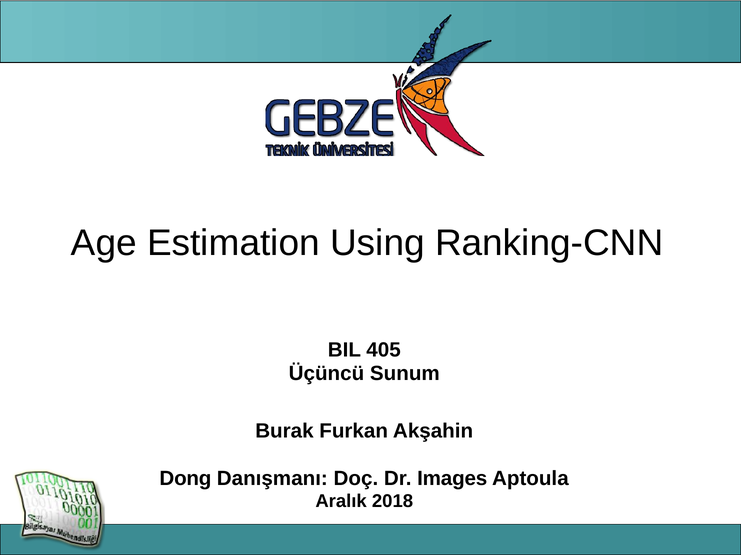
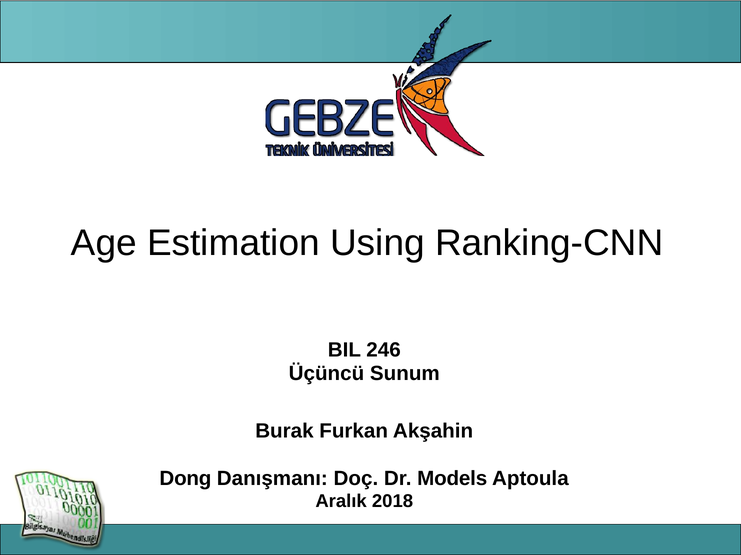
405: 405 -> 246 (384, 350)
Images: Images -> Models (452, 479)
